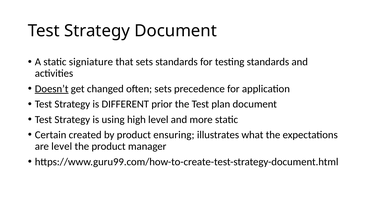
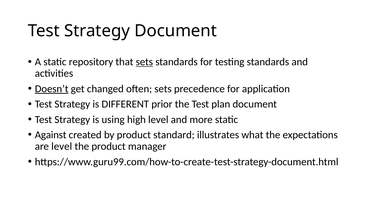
signiature: signiature -> repository (91, 62)
sets underline: none -> present (144, 62)
Certain: Certain -> Against (51, 135)
ensuring: ensuring -> standard (174, 135)
